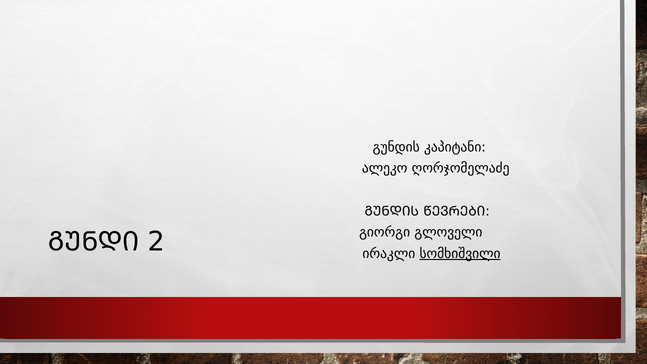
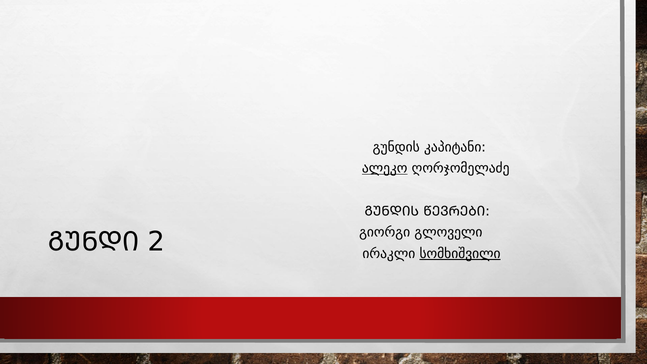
ალეკო underline: none -> present (385, 168)
